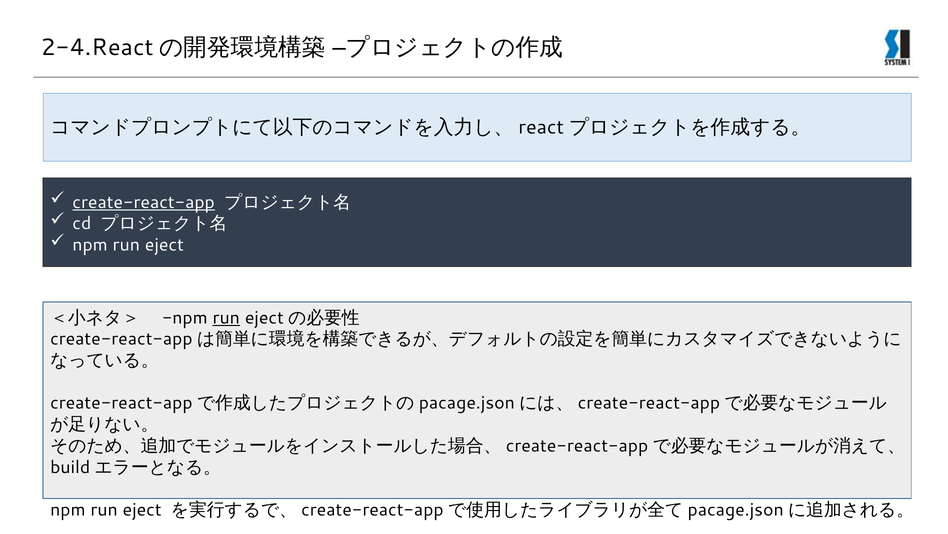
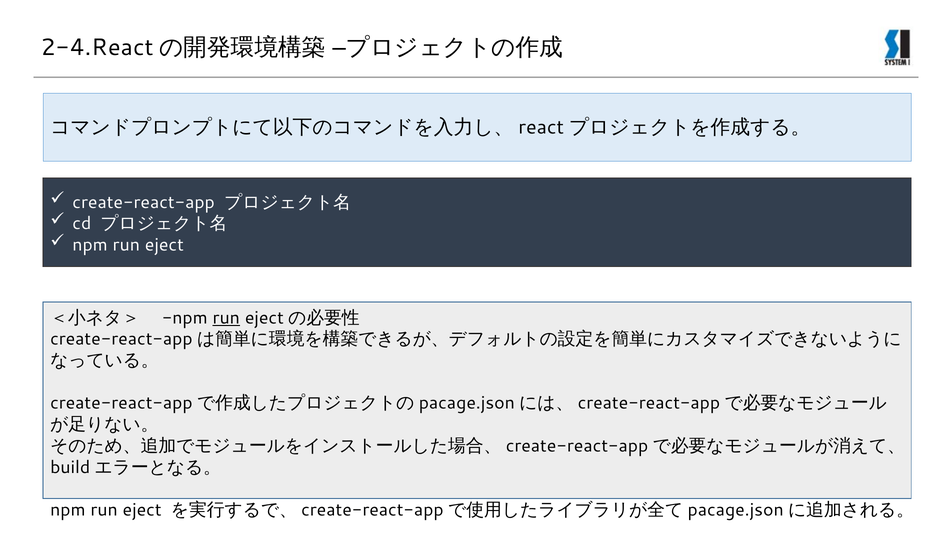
create-react-app underline: present -> none (144, 202)
